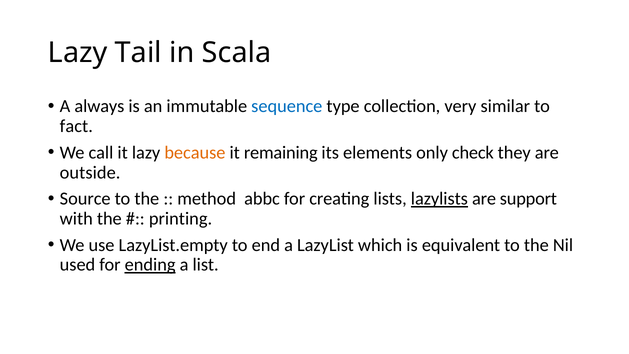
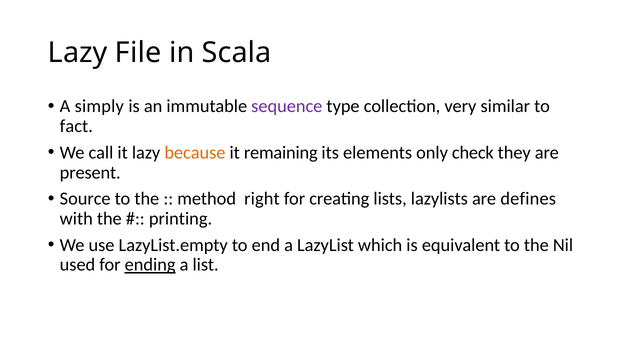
Tail: Tail -> File (138, 53)
always: always -> simply (99, 106)
sequence colour: blue -> purple (287, 106)
outside: outside -> present (90, 172)
abbc: abbc -> right (262, 199)
lazylists underline: present -> none (439, 199)
support: support -> defines (528, 199)
